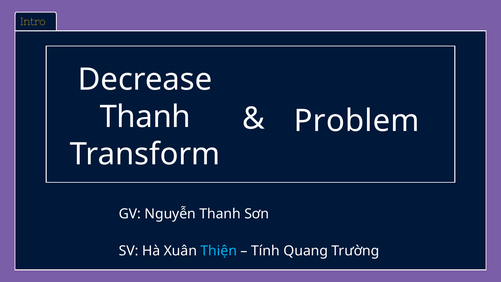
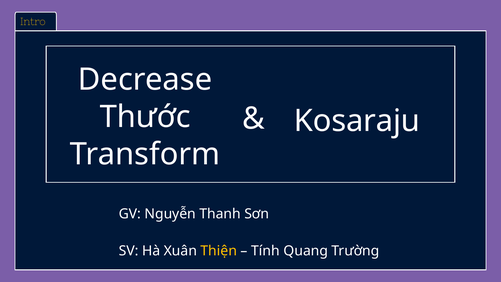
Thanh: Thanh -> Thước (145, 117)
Problem: Problem -> Kosaraju (357, 121)
Thiện colour: light blue -> yellow (219, 251)
